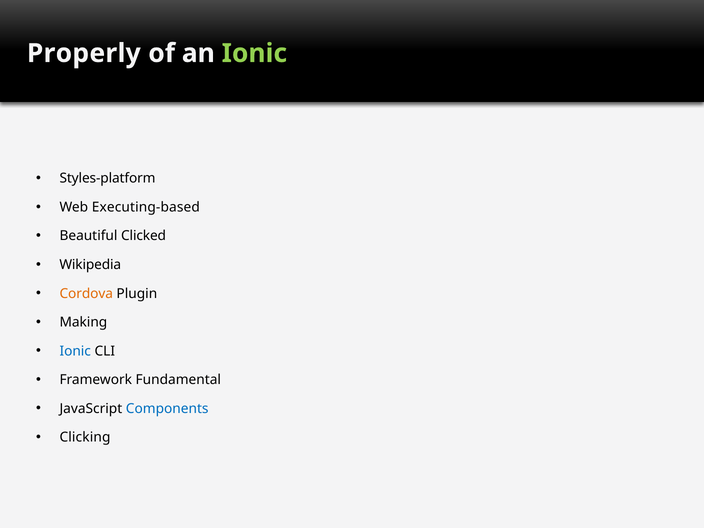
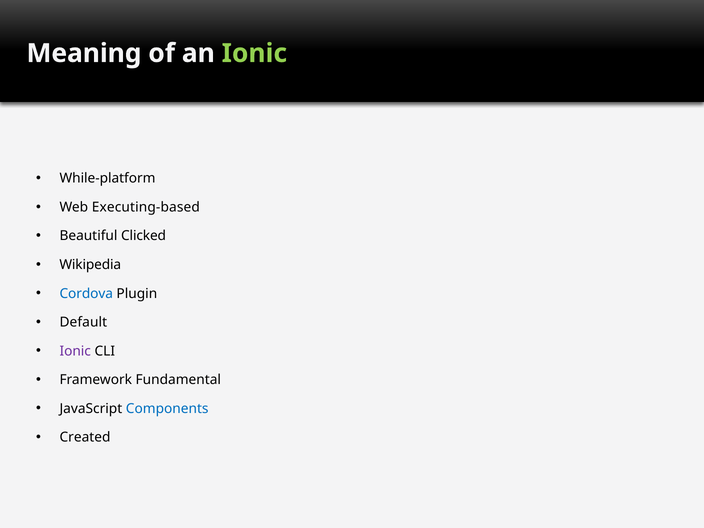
Properly: Properly -> Meaning (84, 53)
Styles-platform: Styles-platform -> While-platform (107, 178)
Cordova colour: orange -> blue (86, 294)
Making: Making -> Default (83, 322)
Ionic colour: blue -> purple (75, 351)
Clicking: Clicking -> Created (85, 437)
